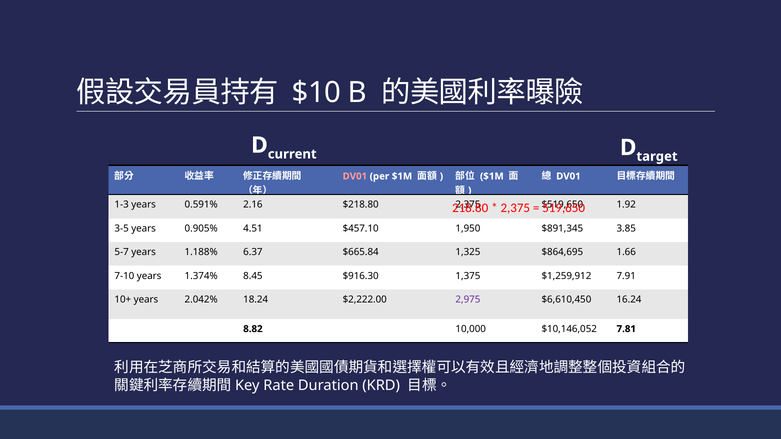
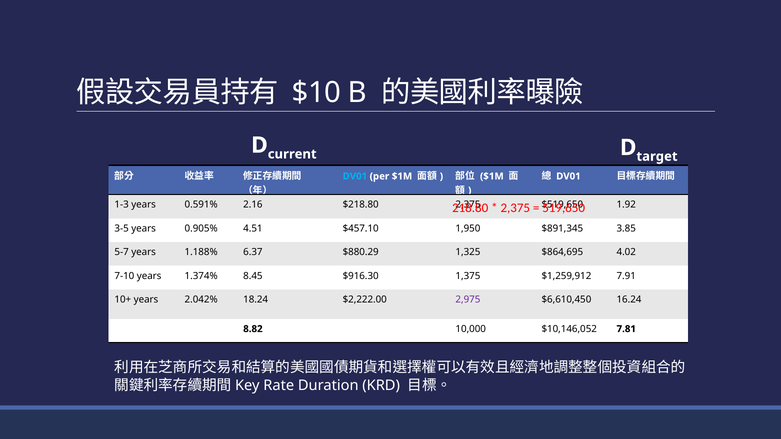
DV01 colour: pink -> light blue (355, 176)
$665.84: $665.84 -> $880.29 (361, 252)
1.66: 1.66 -> 4.02 (626, 252)
